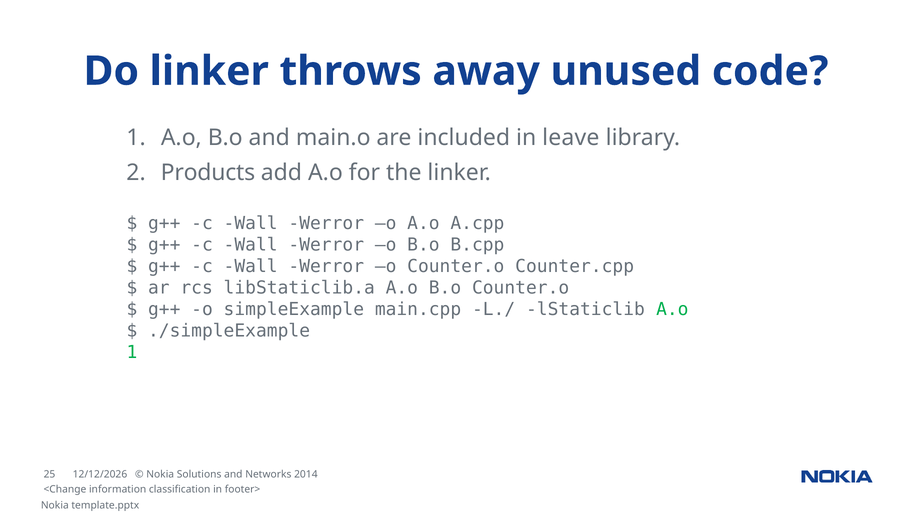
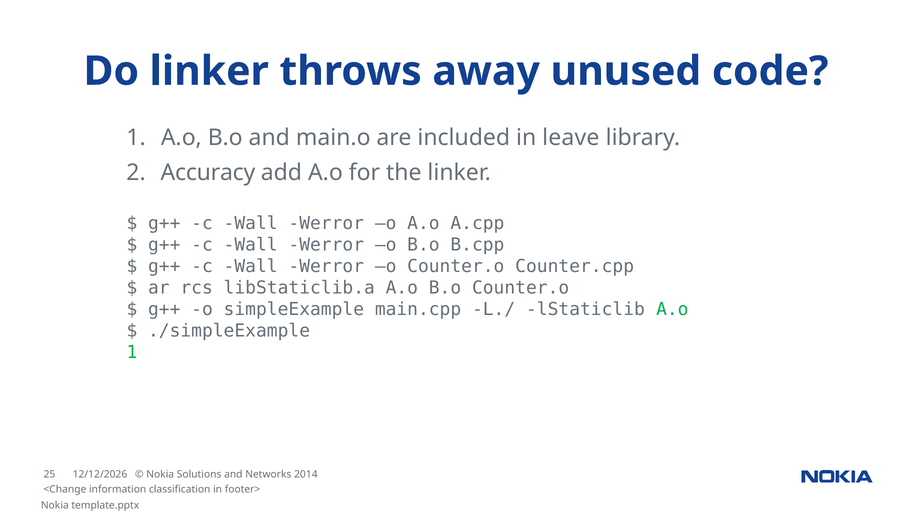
Products: Products -> Accuracy (208, 173)
